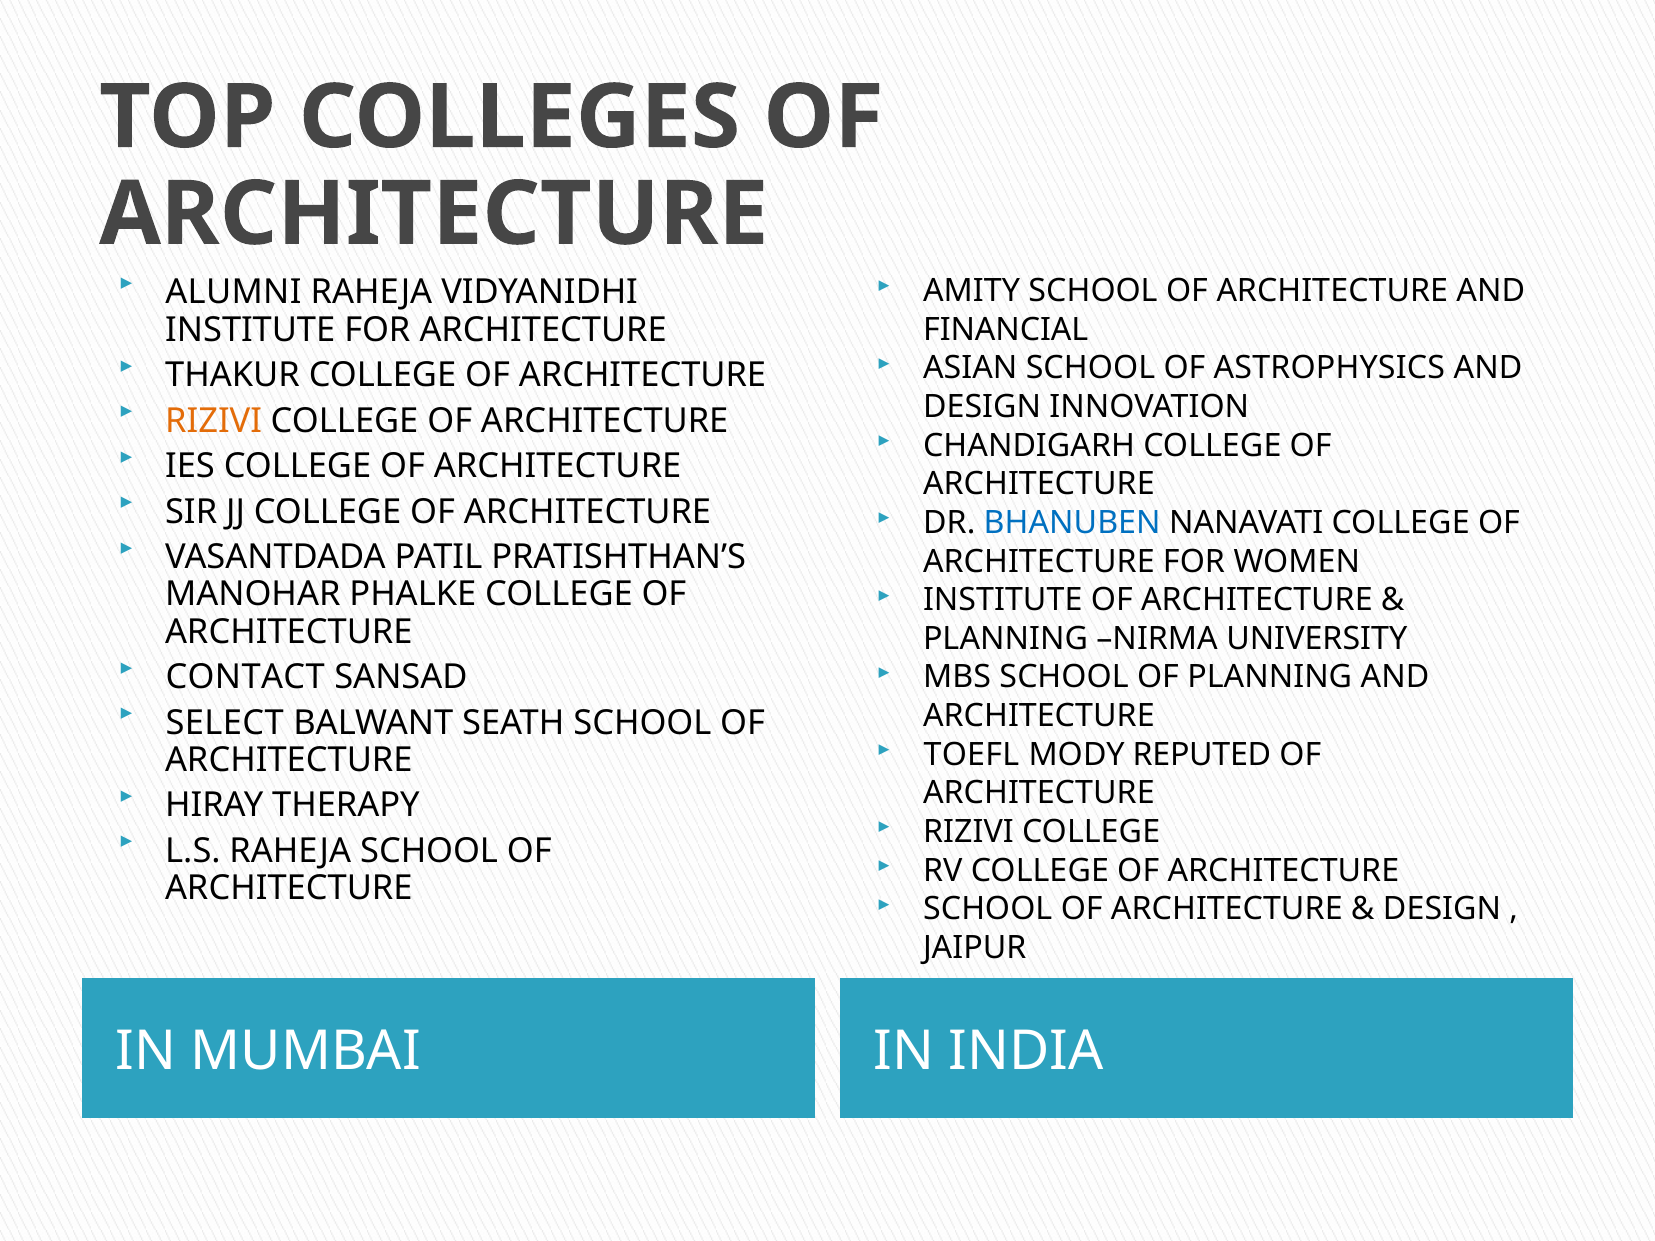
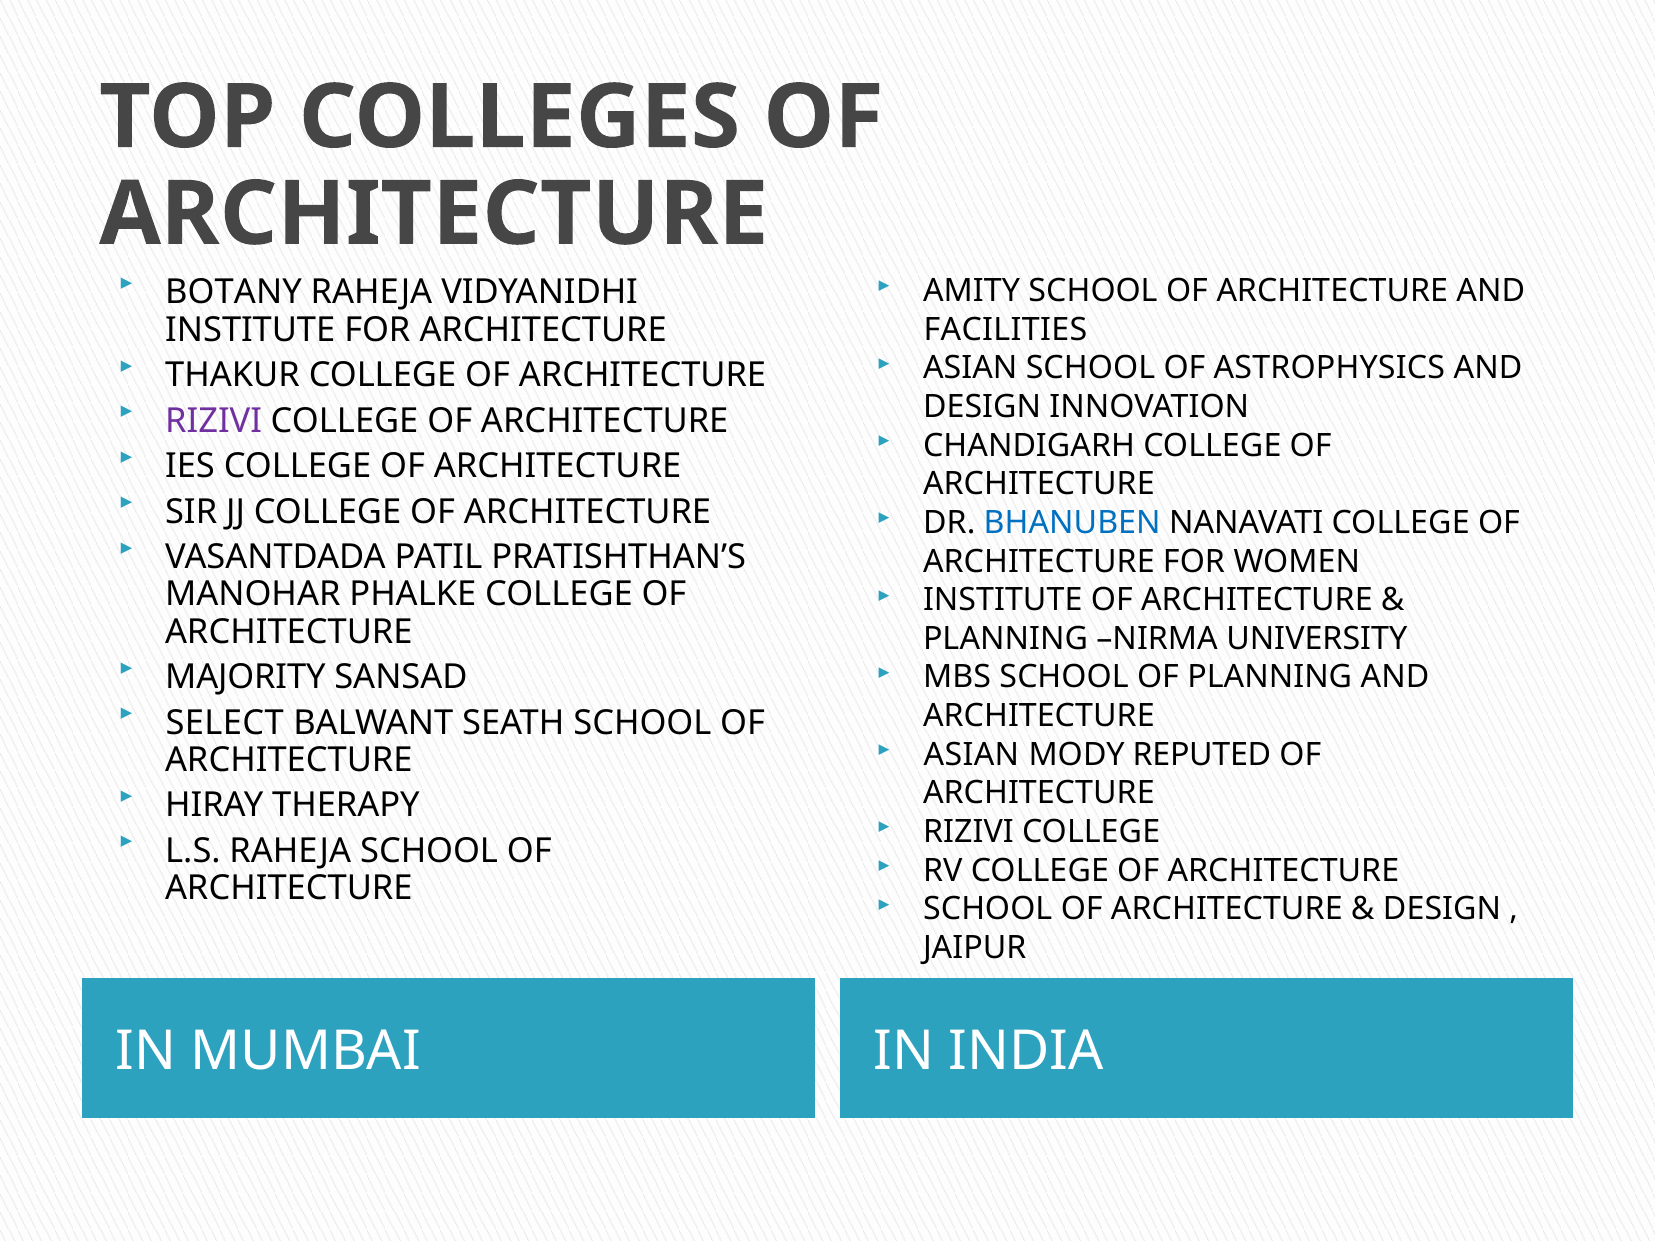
ALUMNI: ALUMNI -> BOTANY (234, 293)
FINANCIAL: FINANCIAL -> FACILITIES (1005, 330)
RIZIVI colour: orange -> purple (214, 421)
CONTACT: CONTACT -> MAJORITY (245, 677)
TOEFL: TOEFL -> ASIAN (971, 755)
